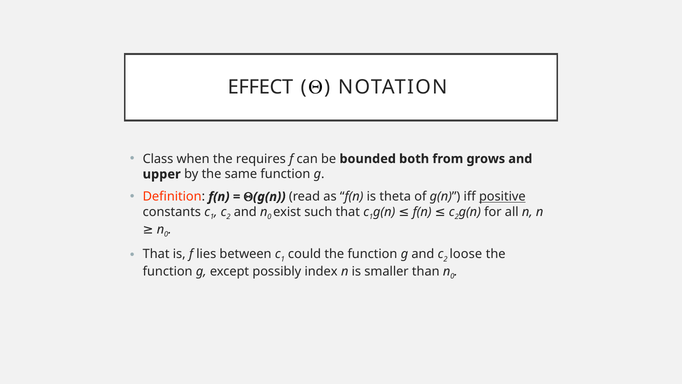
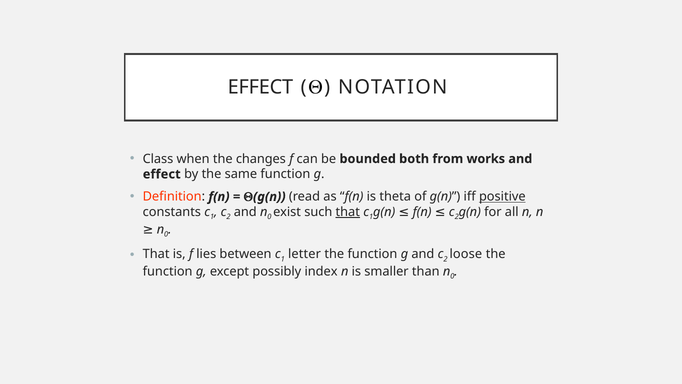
requires: requires -> changes (261, 159)
grows: grows -> works (486, 159)
upper: upper -> effect (162, 174)
that underline: none -> present (348, 212)
could: could -> letter (304, 254)
